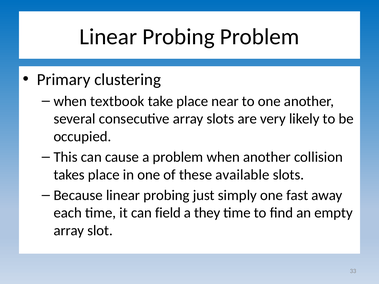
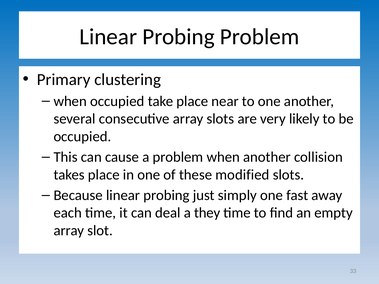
when textbook: textbook -> occupied (117, 101)
available: available -> modified (242, 175)
field: field -> deal (168, 213)
